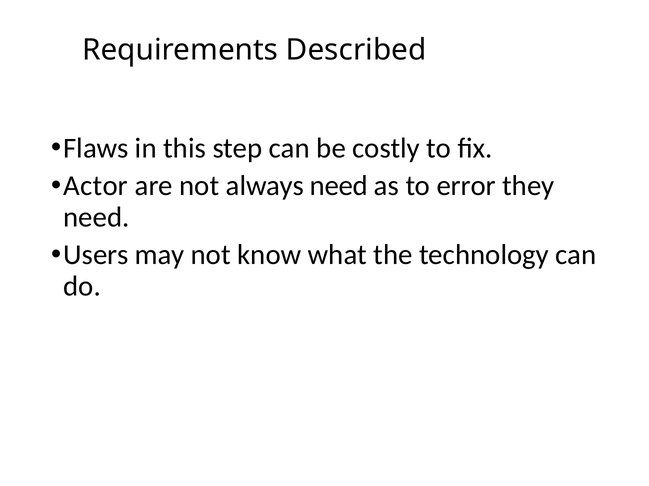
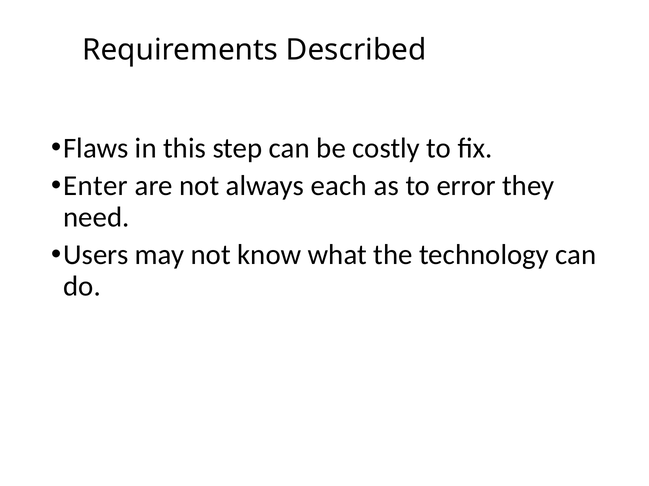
Actor: Actor -> Enter (96, 186)
always need: need -> each (339, 186)
